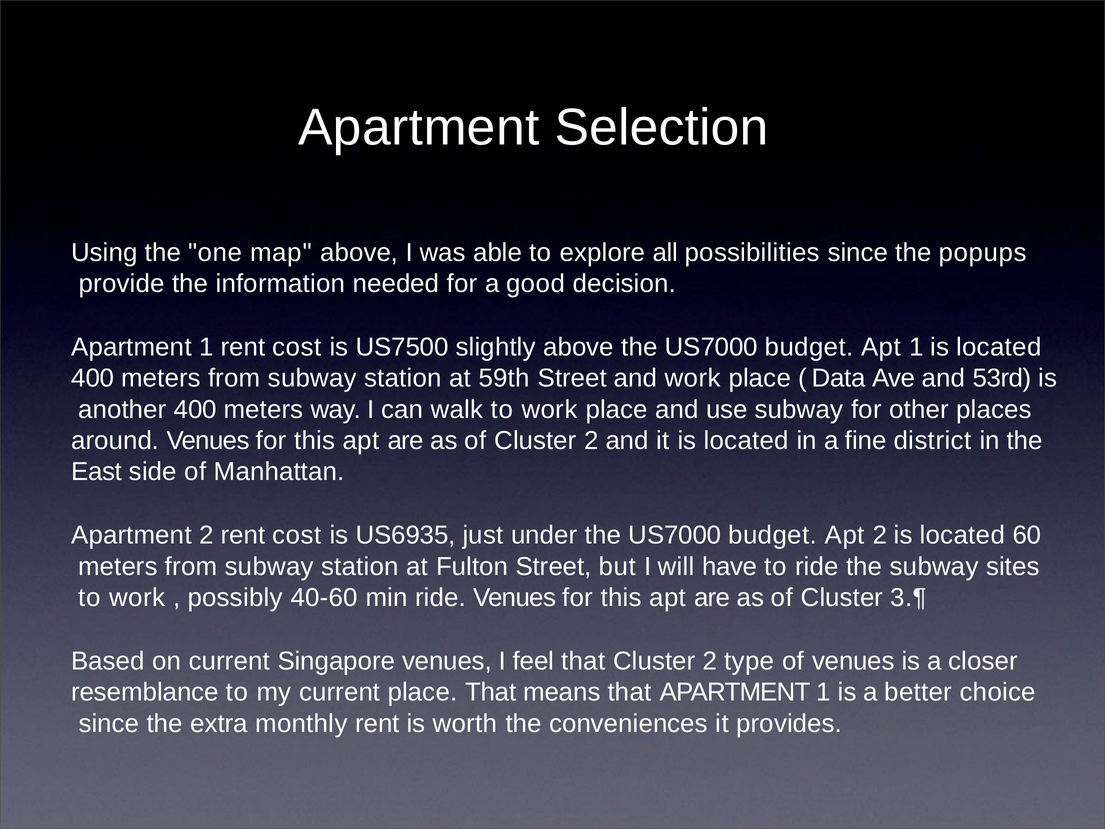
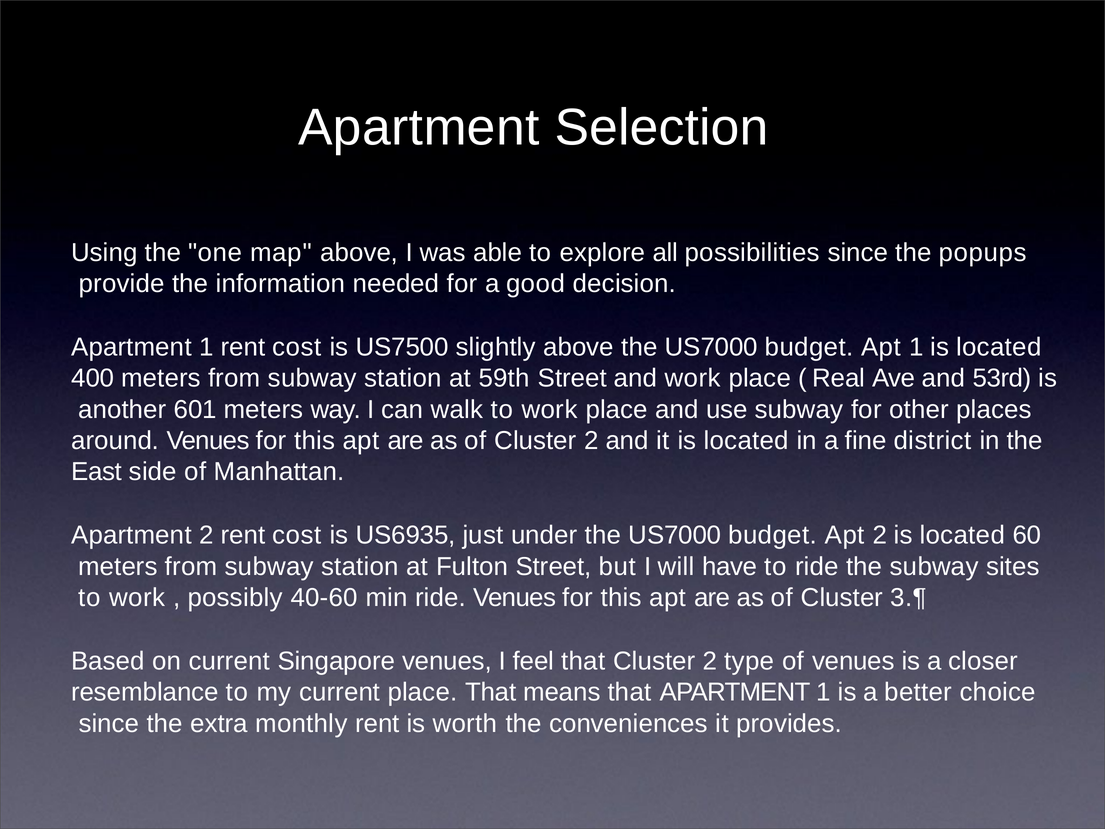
Data: Data -> Real (839, 378)
another 400: 400 -> 601 (195, 409)
